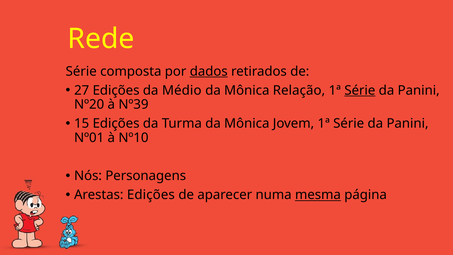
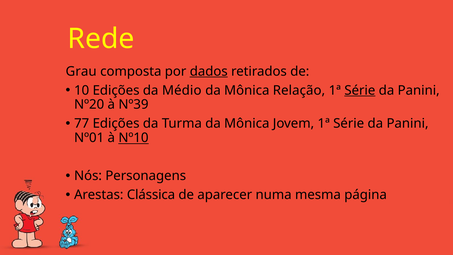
Série: Série -> Grau (81, 71)
27: 27 -> 10 (82, 90)
15: 15 -> 77 (82, 123)
Nº10 underline: none -> present (133, 138)
Arestas Edições: Edições -> Clássica (151, 195)
mesma underline: present -> none (318, 195)
